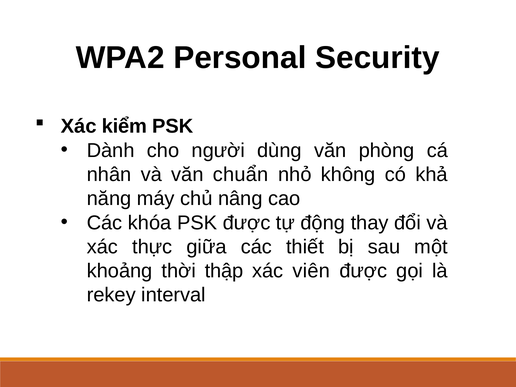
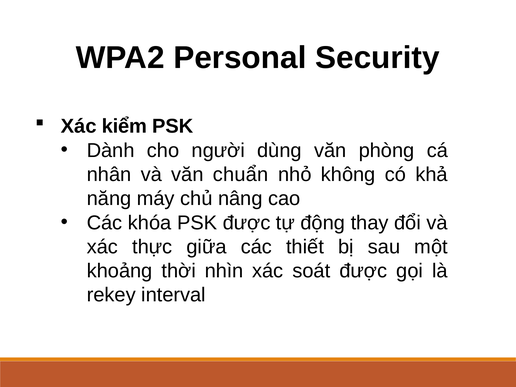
thập: thập -> nhìn (224, 271)
viên: viên -> soát (311, 271)
